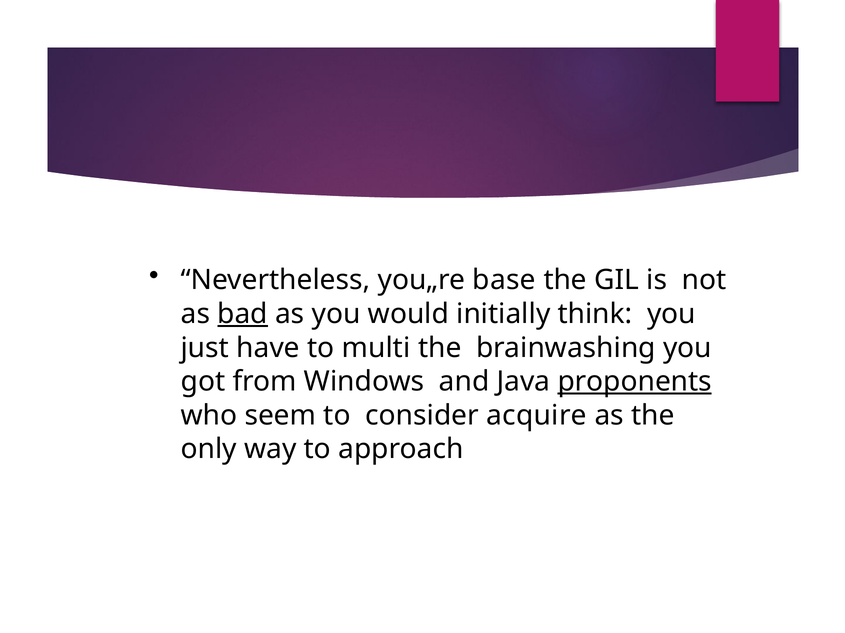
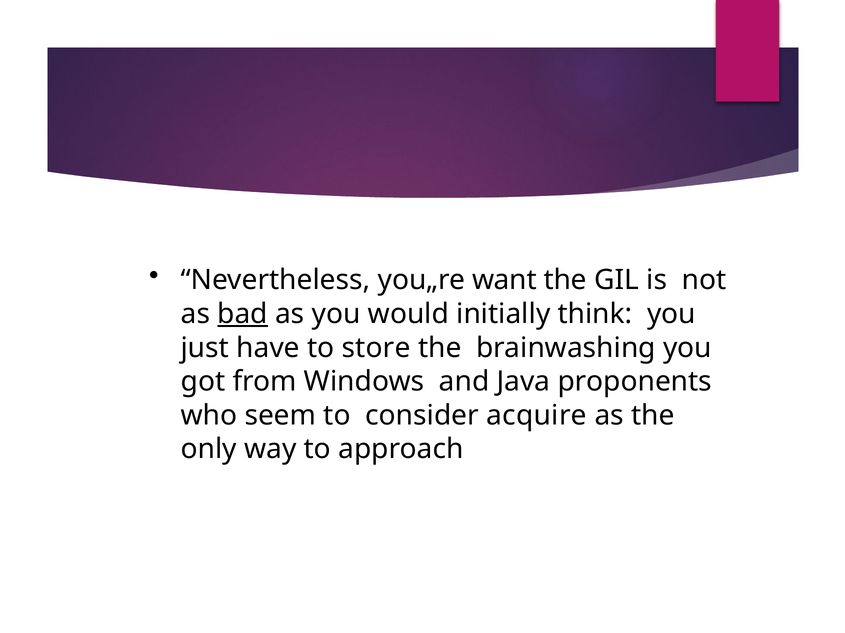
base: base -> want (504, 281)
multi: multi -> store (376, 348)
proponents underline: present -> none (635, 382)
